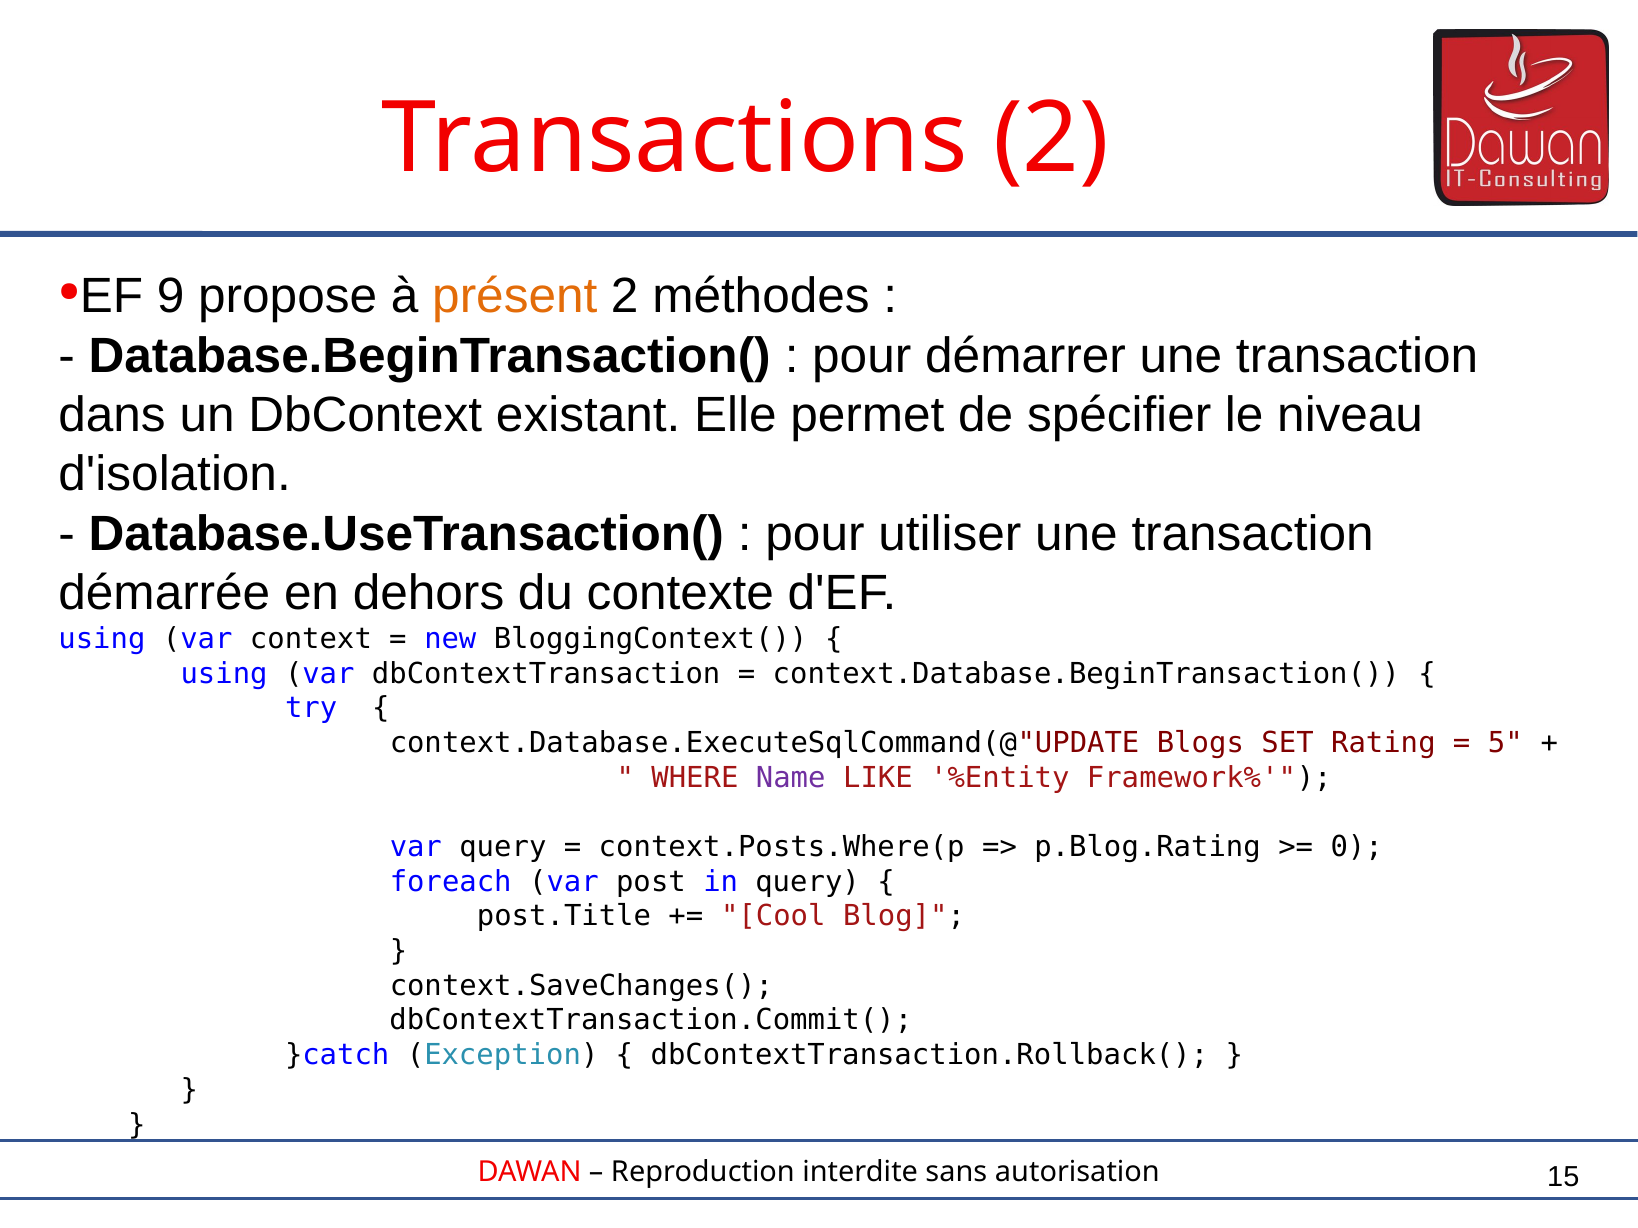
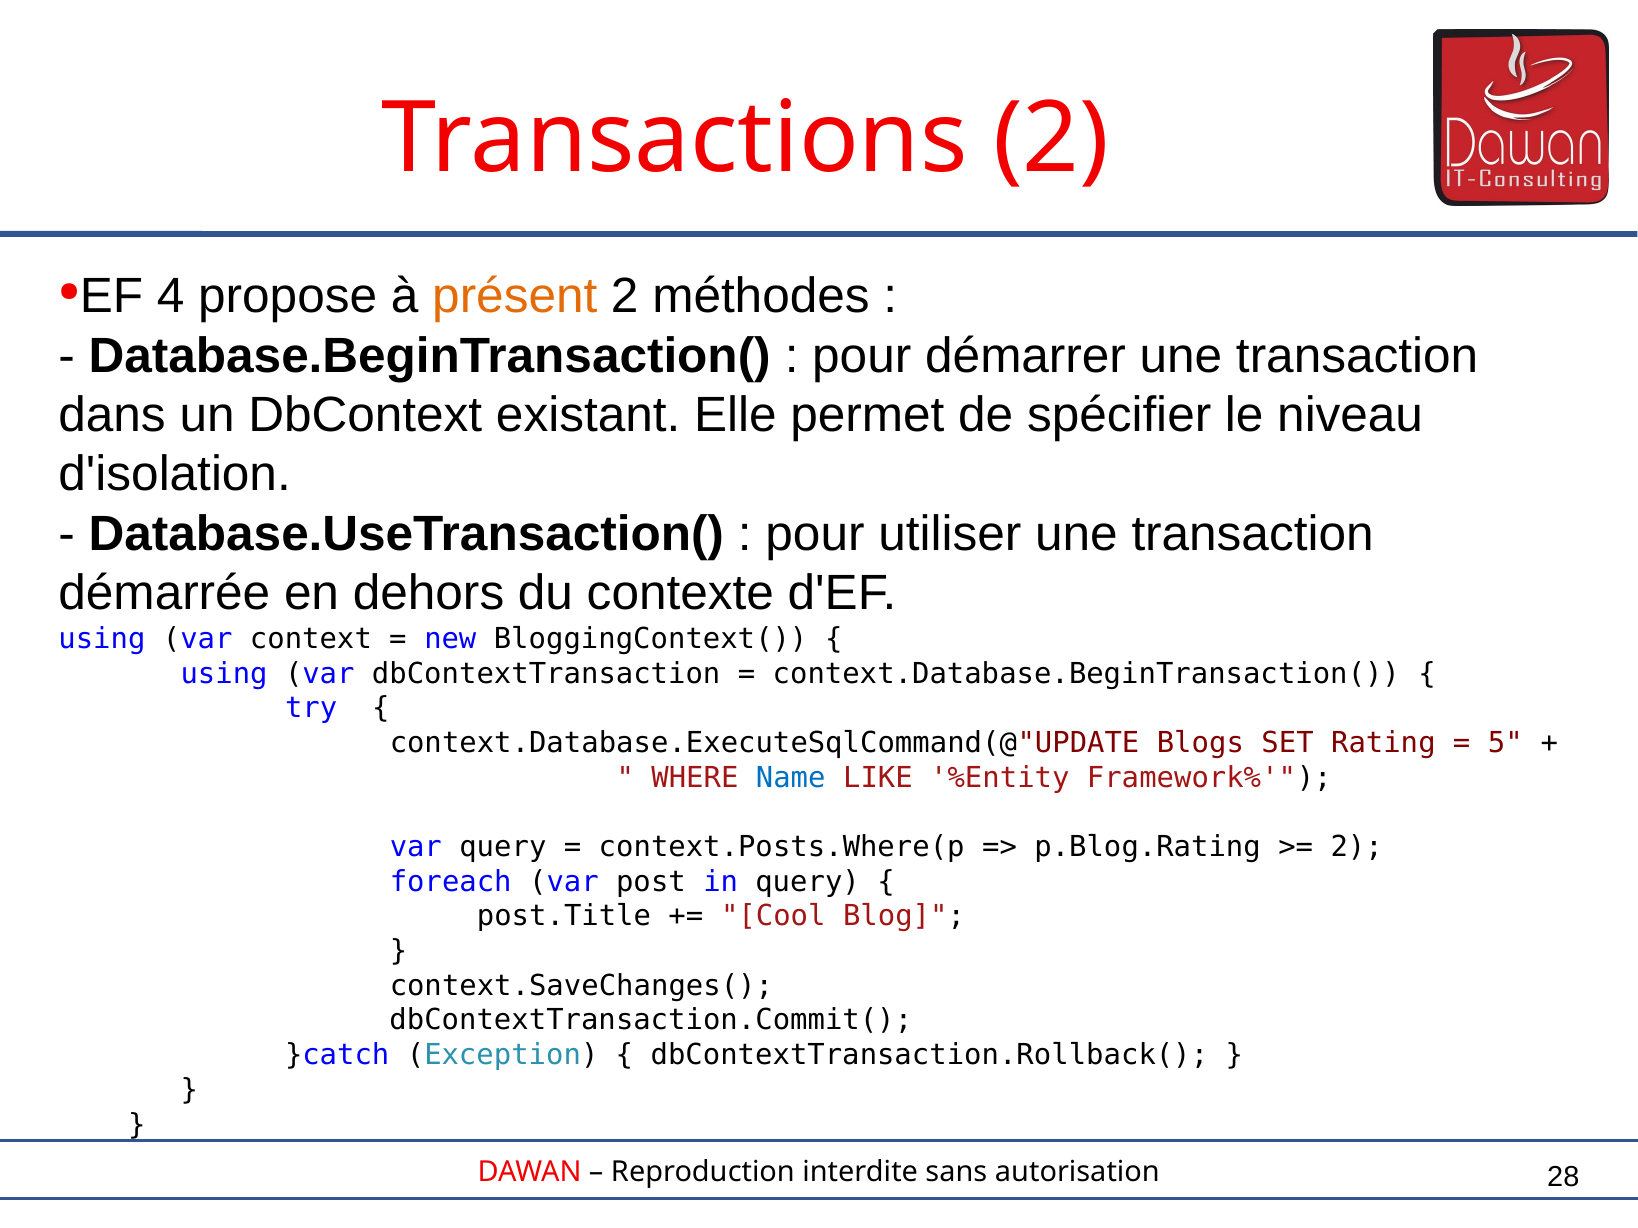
9: 9 -> 4 (171, 296)
Name colour: purple -> blue (791, 778)
0: 0 -> 2 (1357, 847)
15: 15 -> 28 (1563, 1178)
